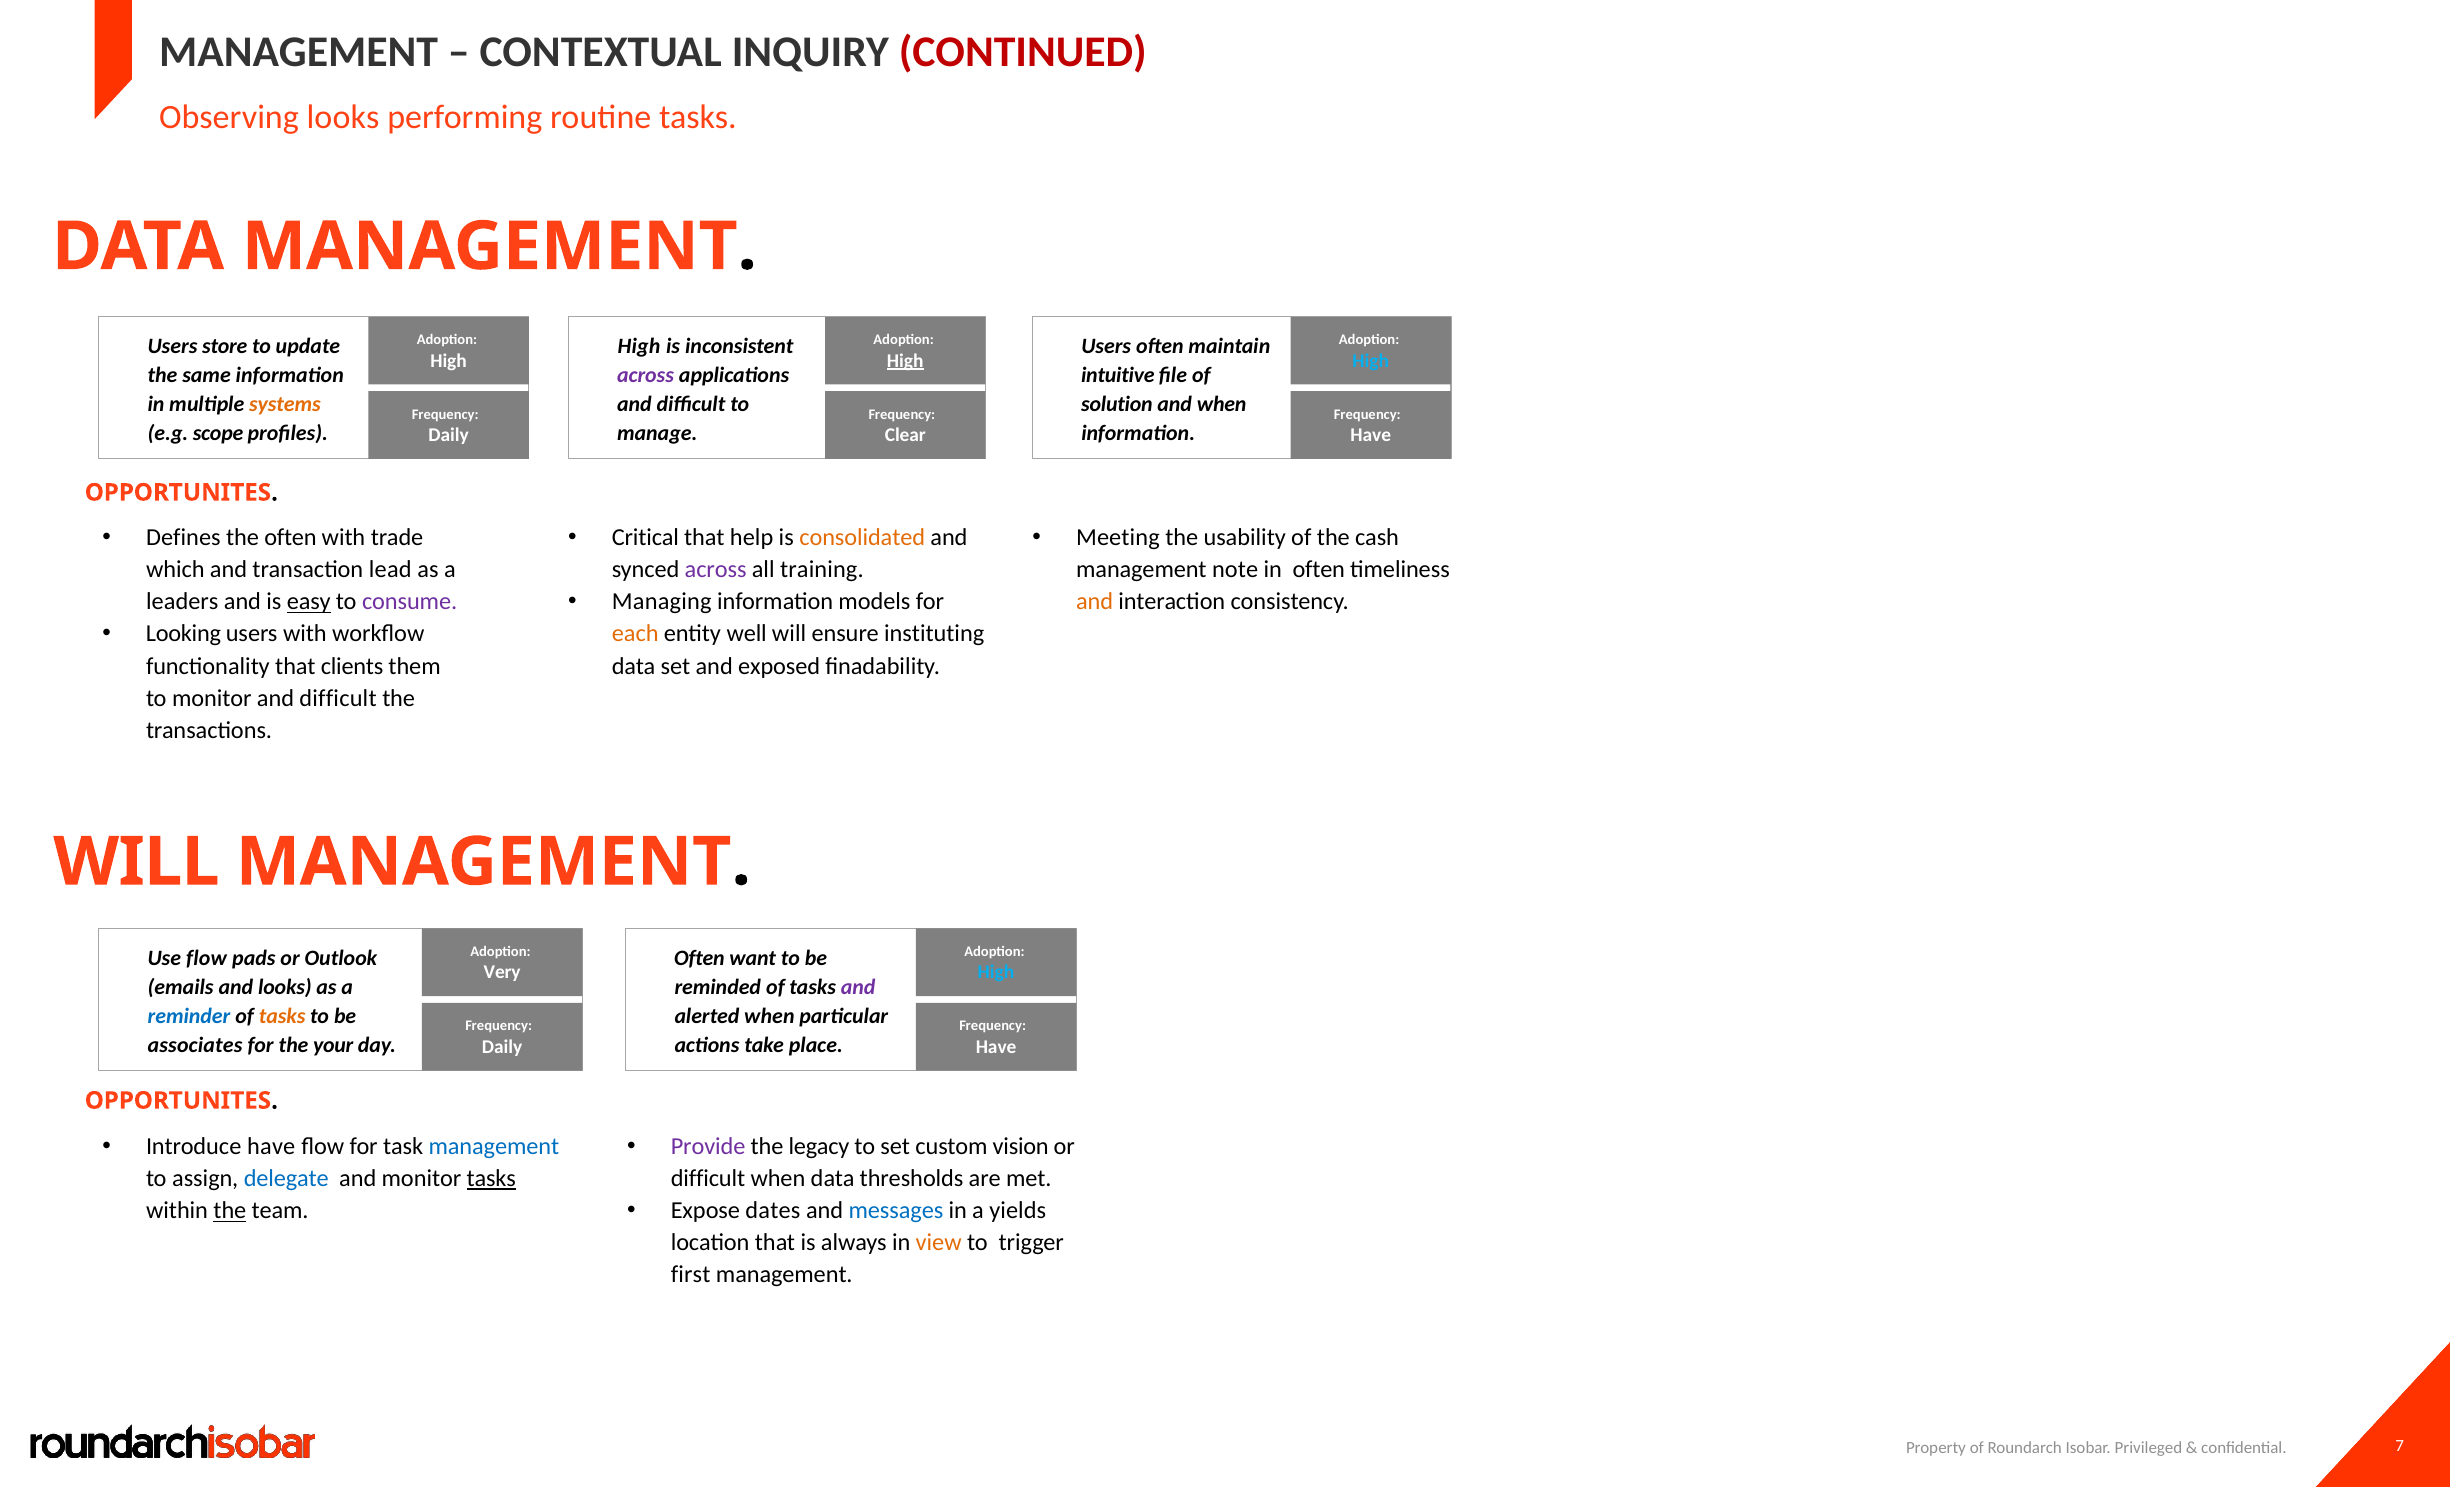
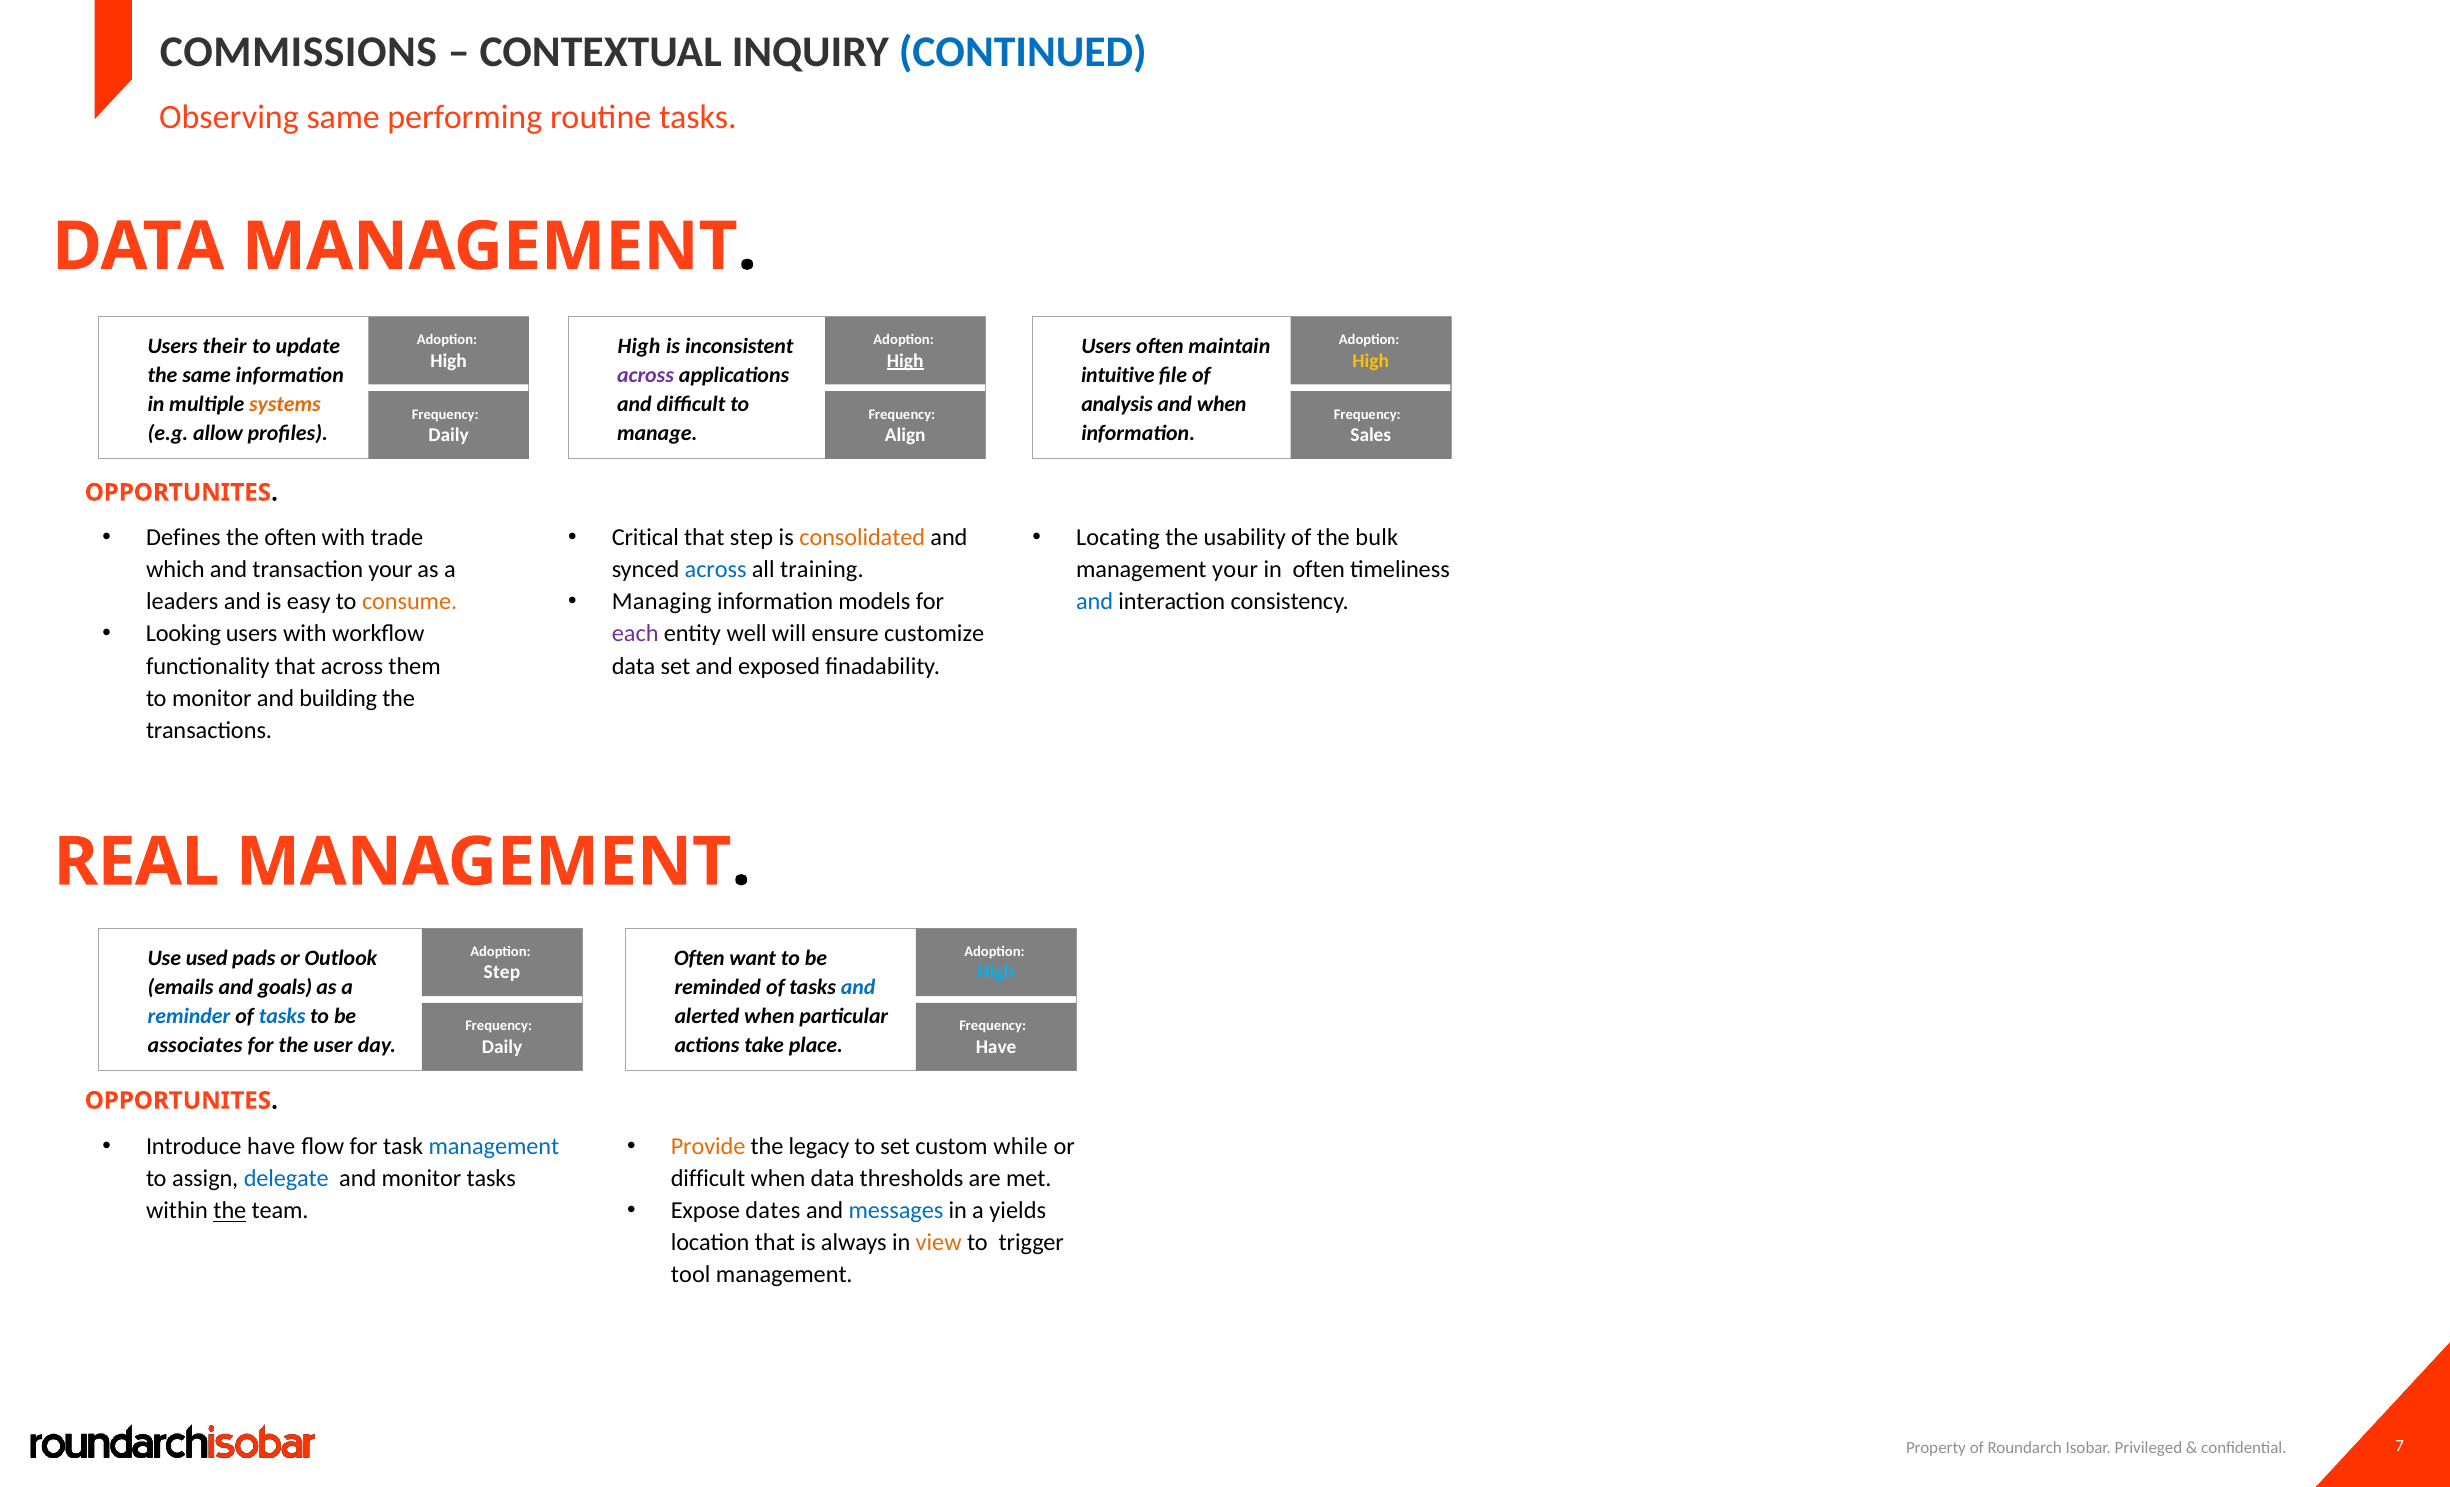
MANAGEMENT: MANAGEMENT -> COMMISSIONS (298, 52)
CONTINUED colour: red -> blue (1023, 52)
Observing looks: looks -> same (343, 117)
store: store -> their (225, 347)
High colour: light blue -> yellow (1371, 361)
solution: solution -> analysis (1117, 404)
scope: scope -> allow (218, 433)
Clear: Clear -> Align (905, 435)
Have: Have -> Sales (1371, 435)
that help: help -> step (752, 538)
Meeting: Meeting -> Locating (1118, 538)
cash: cash -> bulk (1377, 538)
transaction lead: lead -> your (391, 570)
across colour: purple -> blue (716, 570)
management note: note -> your (1235, 570)
easy underline: present -> none (309, 602)
consume colour: purple -> orange (410, 602)
and colour: orange -> blue (1095, 602)
each colour: orange -> purple (635, 634)
instituting: instituting -> customize (934, 634)
that clients: clients -> across (352, 666)
monitor and difficult: difficult -> building (338, 698)
WILL: WILL -> REAL (136, 862)
Use flow: flow -> used (207, 959)
Very: Very -> Step (502, 973)
and looks: looks -> goals (285, 987)
and colour: purple -> blue (858, 987)
tasks colour: orange -> blue (282, 1016)
your: your -> user (333, 1045)
Provide colour: purple -> orange (708, 1147)
vision: vision -> while (1020, 1147)
tasks underline: present -> none (491, 1179)
first: first -> tool (691, 1275)
